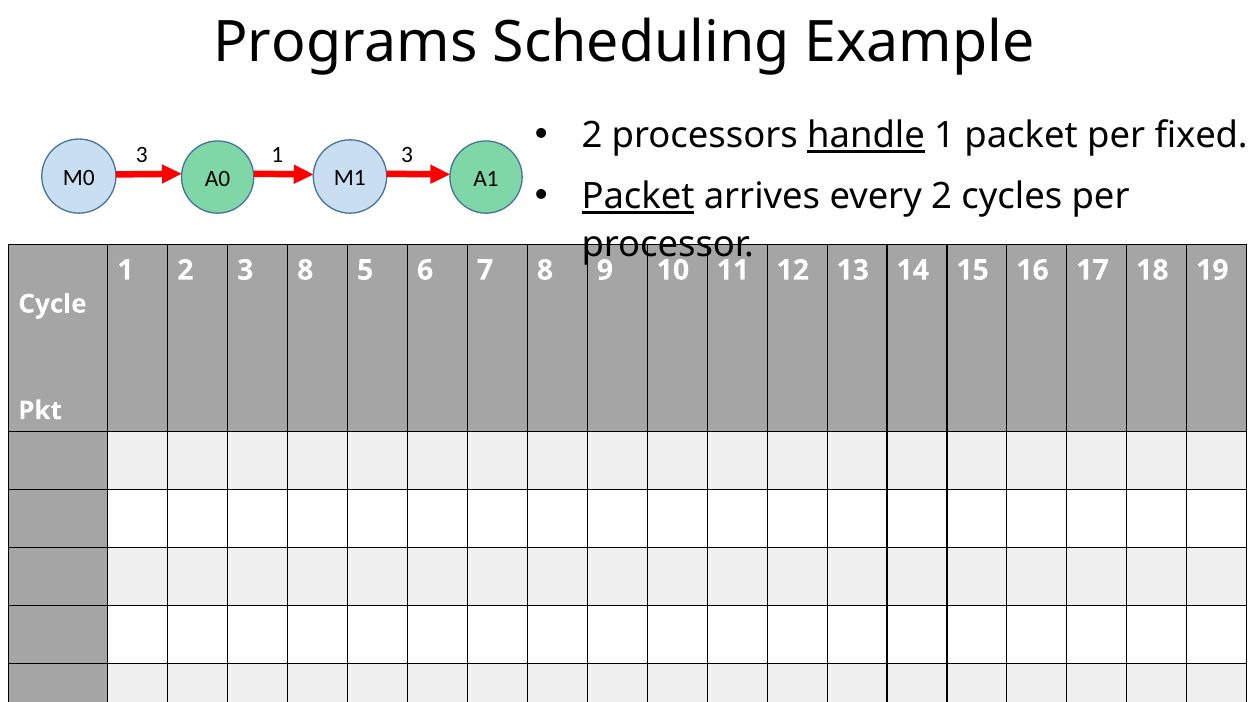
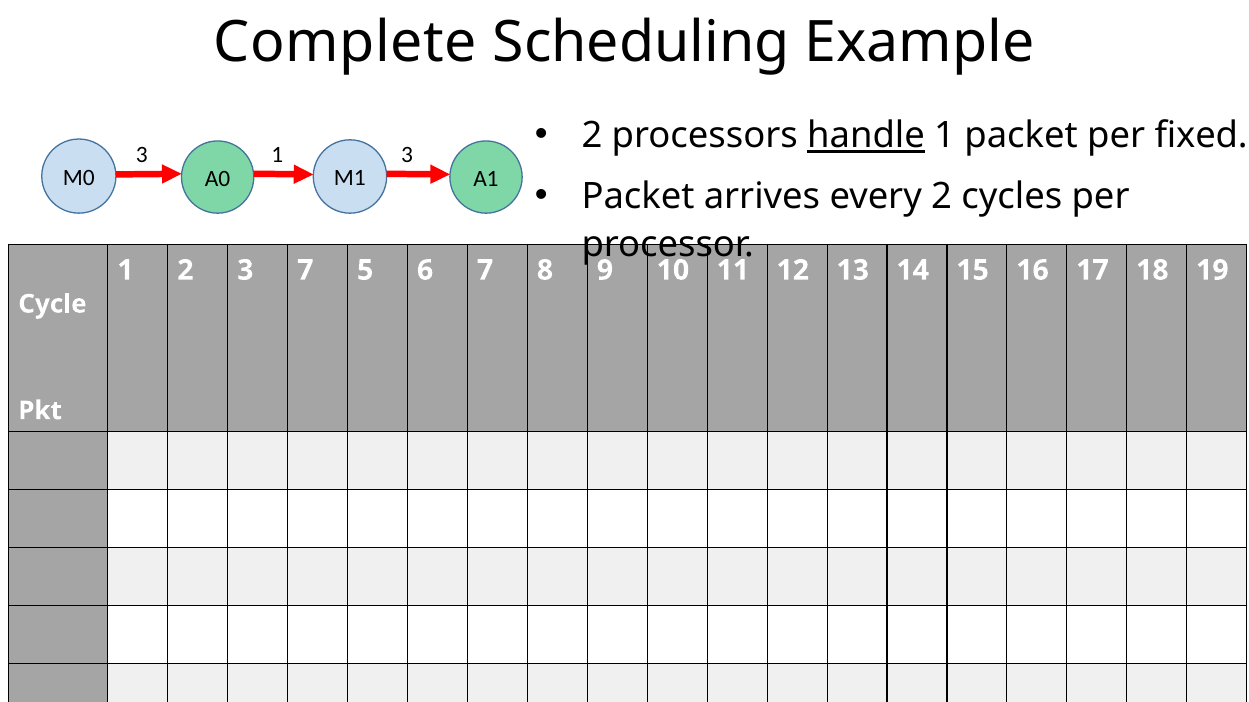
Programs: Programs -> Complete (345, 43)
Packet underline: present -> none (638, 197)
3 8: 8 -> 7 (305, 270)
